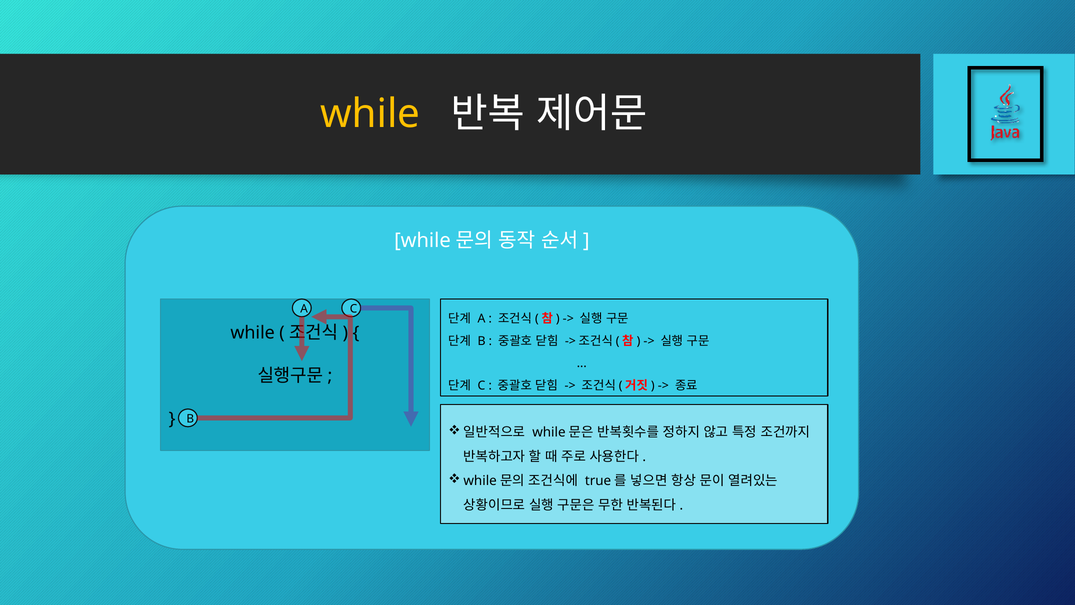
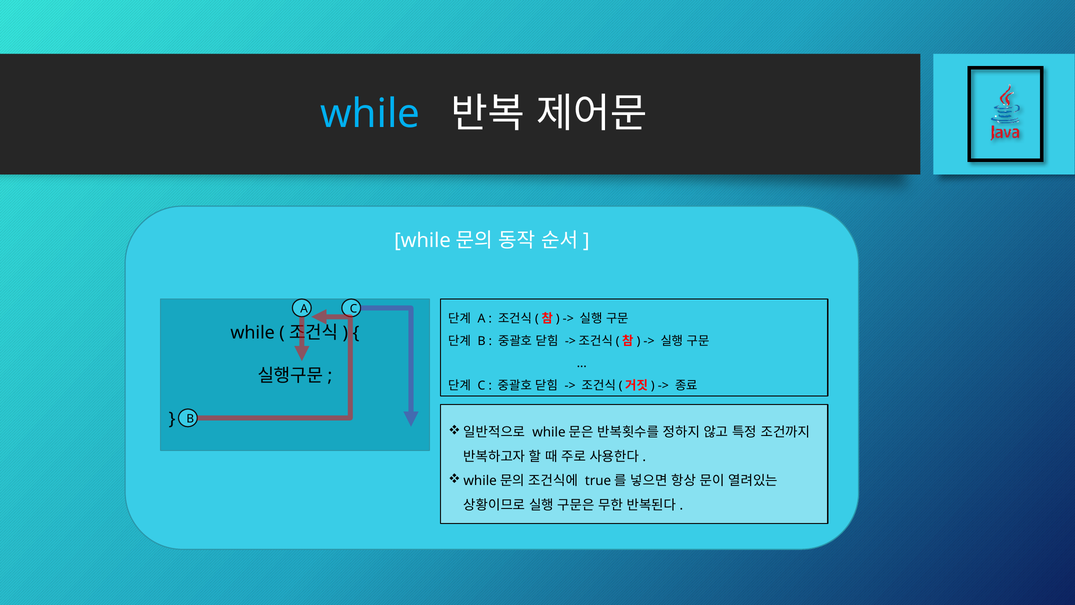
while colour: yellow -> light blue (370, 114)
